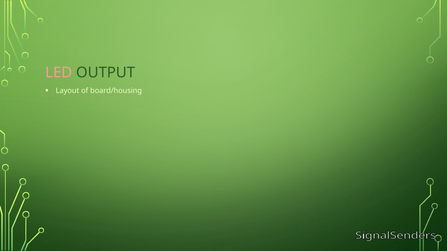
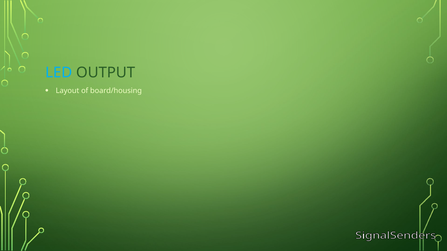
LED colour: pink -> light blue (59, 73)
